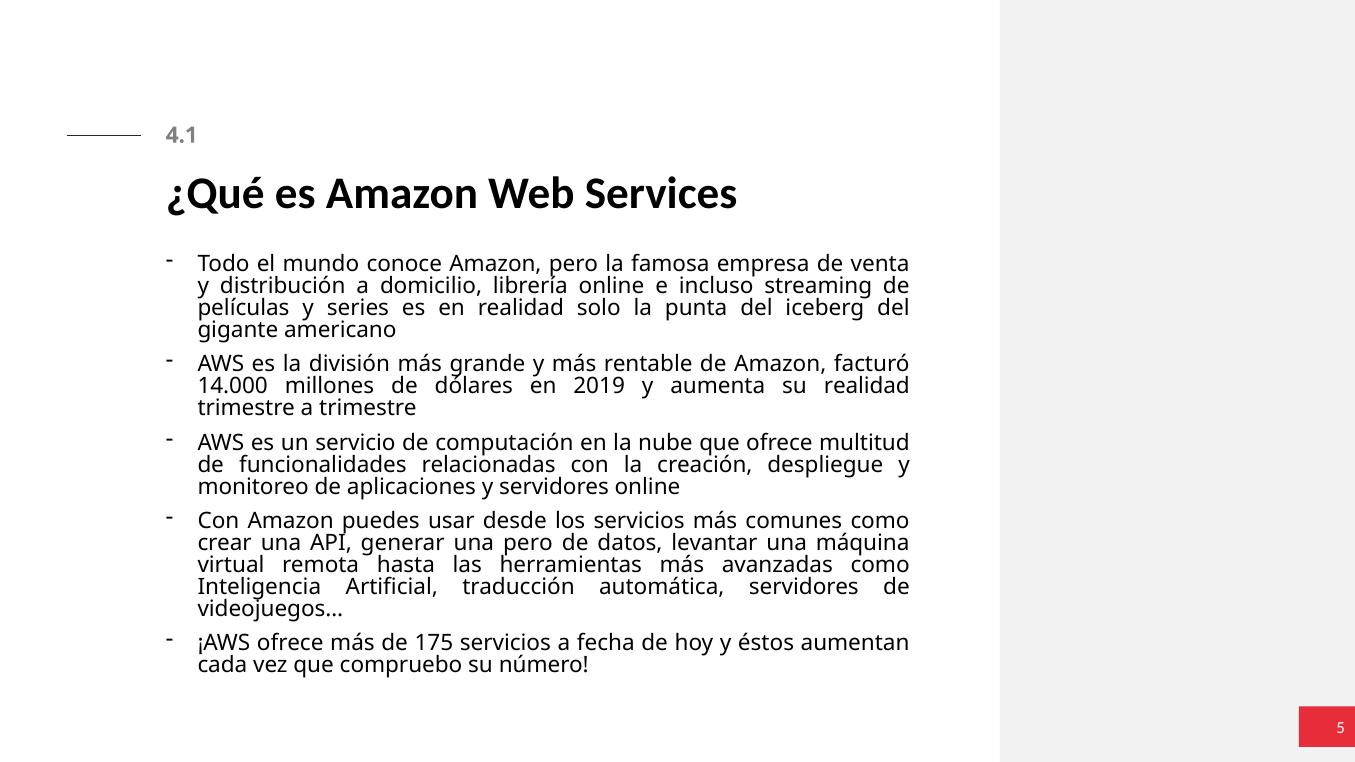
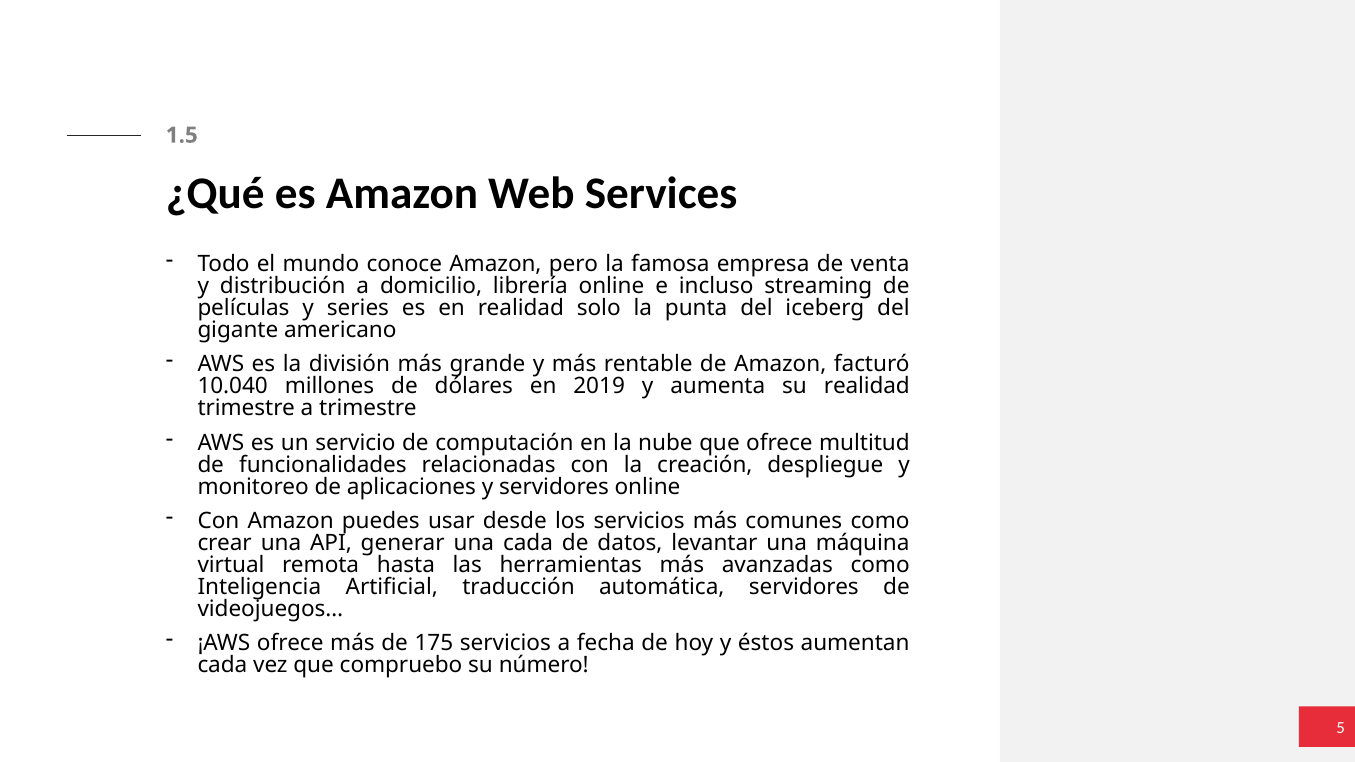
4.1: 4.1 -> 1.5 (182, 135)
14.000: 14.000 -> 10.040 (233, 386)
una pero: pero -> cada (528, 543)
